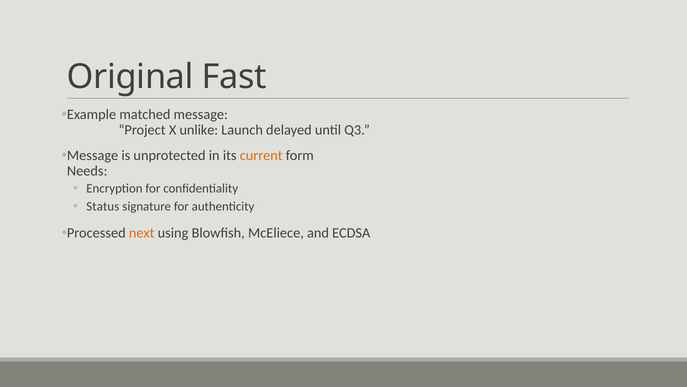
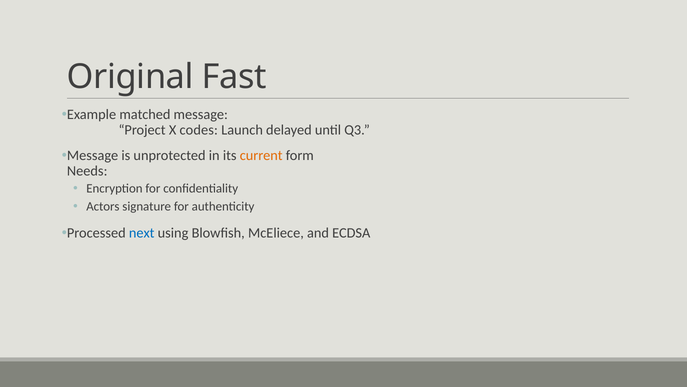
unlike: unlike -> codes (199, 130)
Status: Status -> Actors (103, 206)
next colour: orange -> blue (142, 233)
